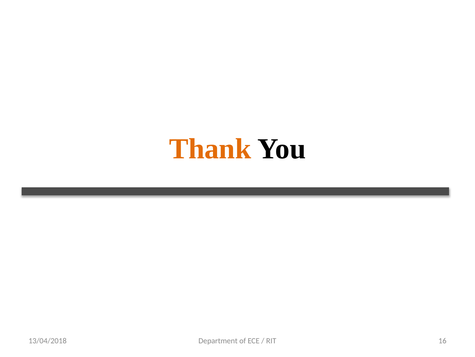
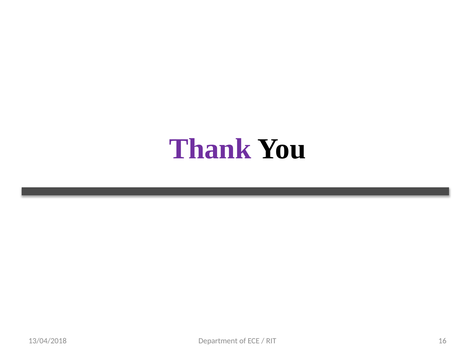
Thank colour: orange -> purple (210, 149)
